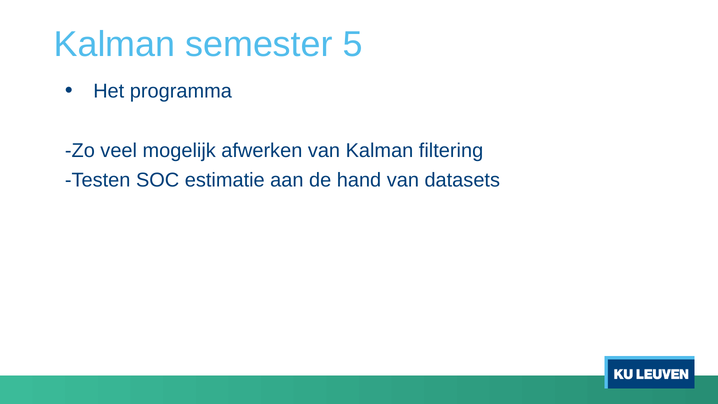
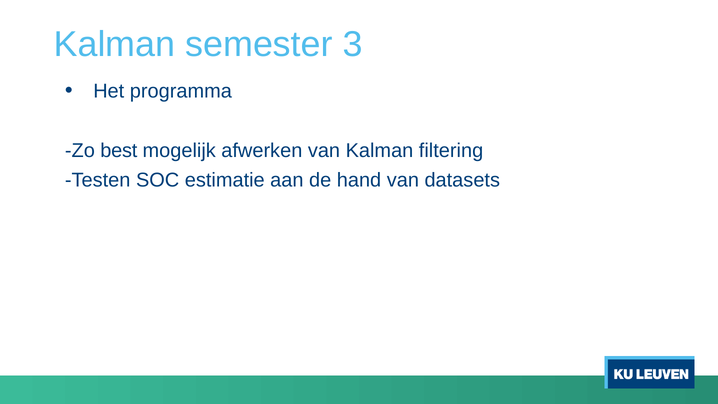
5: 5 -> 3 (353, 45)
veel: veel -> best (119, 150)
